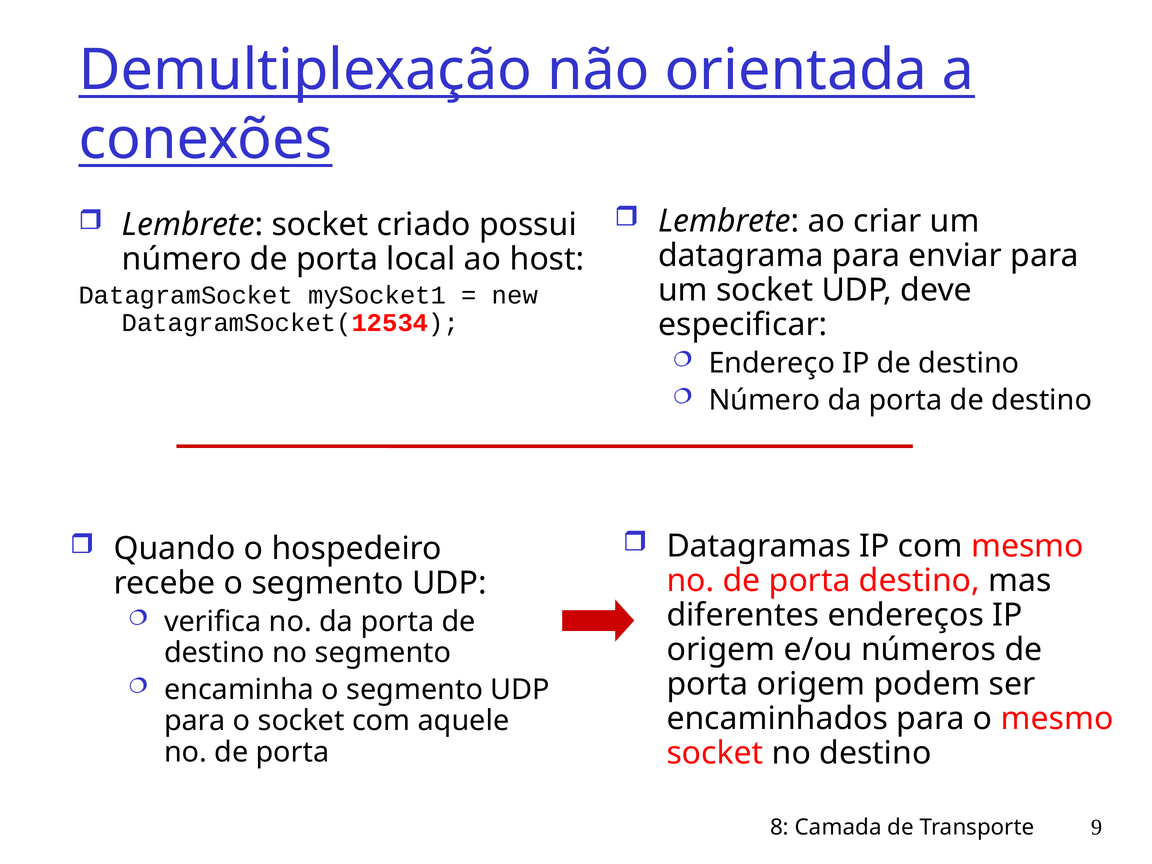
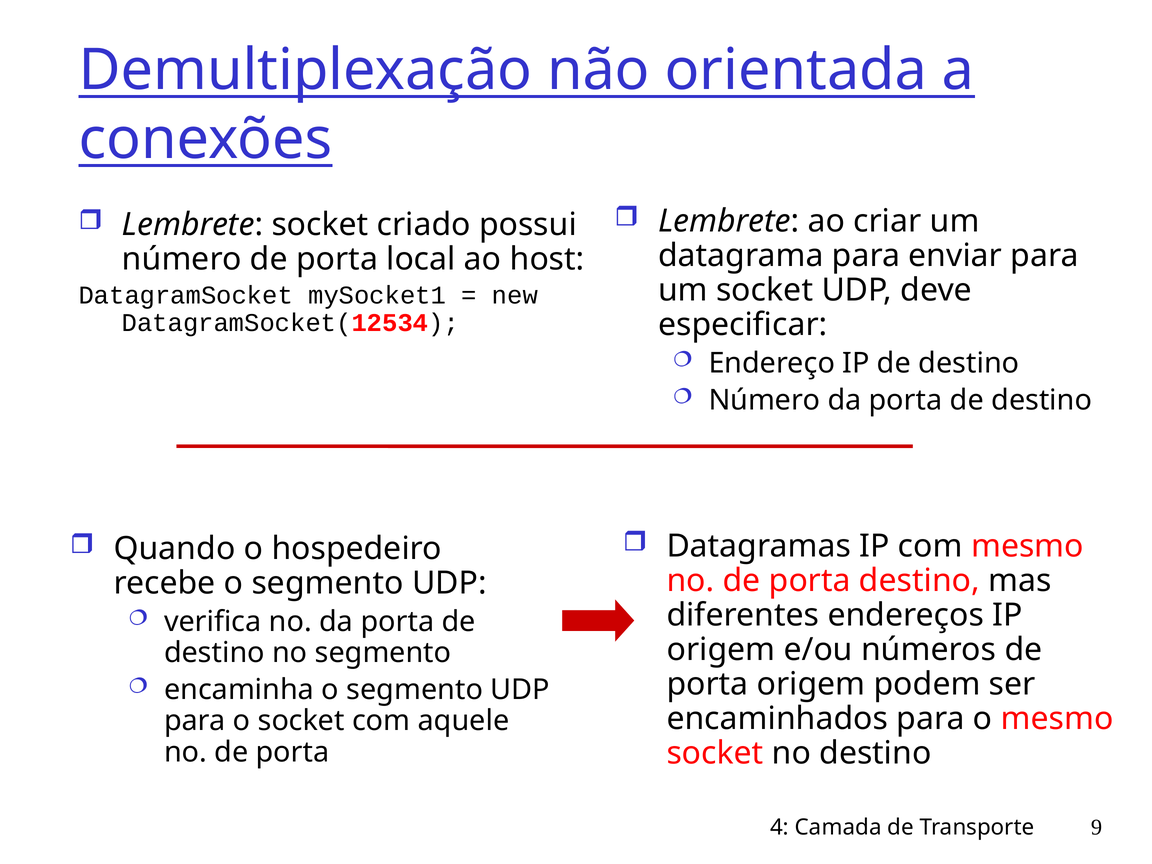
8: 8 -> 4 (780, 827)
